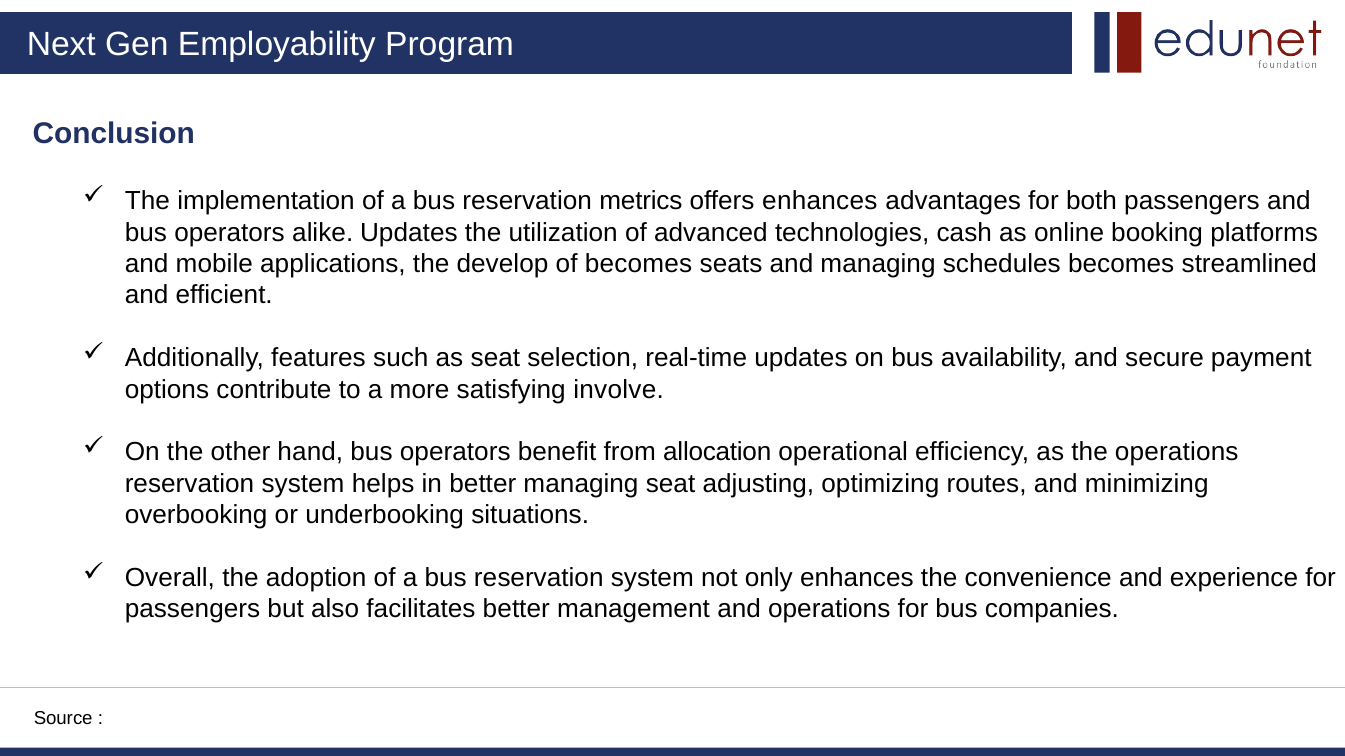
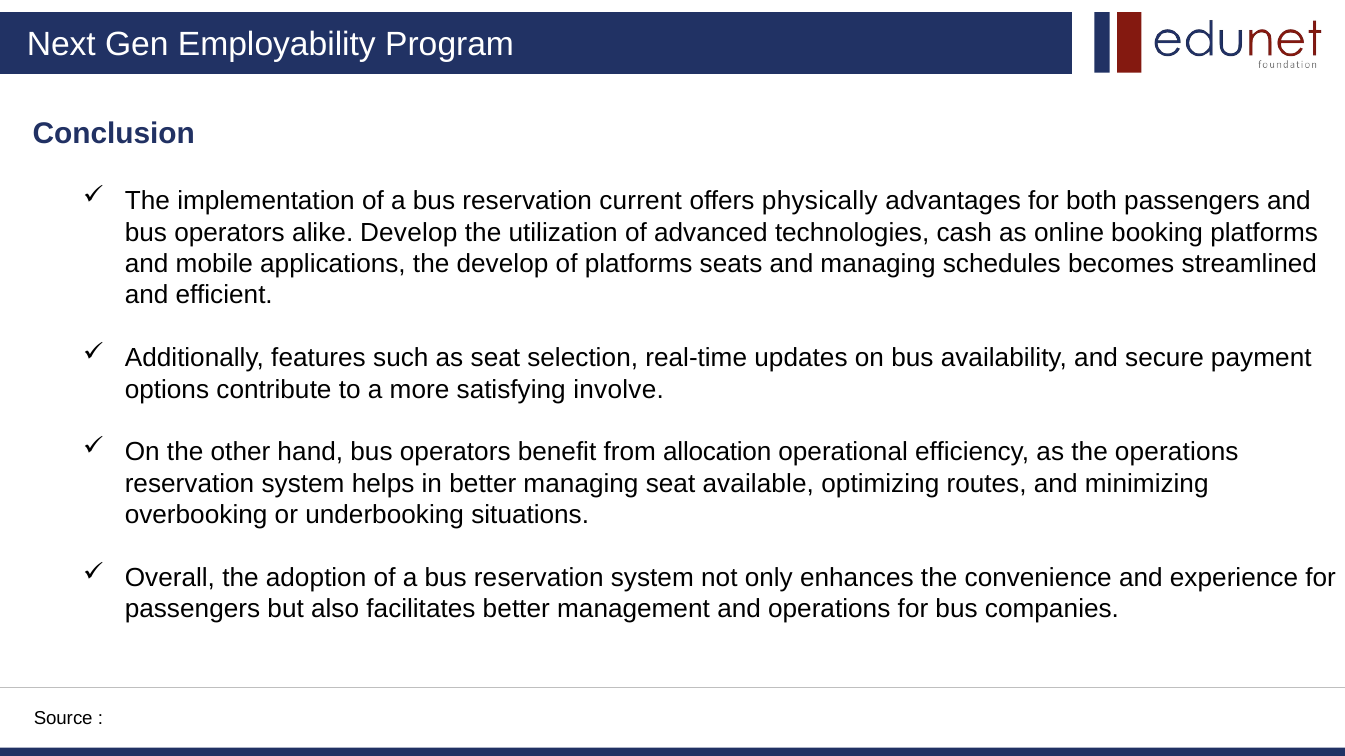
metrics: metrics -> current (641, 201)
offers enhances: enhances -> physically (820, 201)
alike Updates: Updates -> Develop (409, 233)
of becomes: becomes -> platforms (639, 264)
adjusting: adjusting -> available (758, 484)
